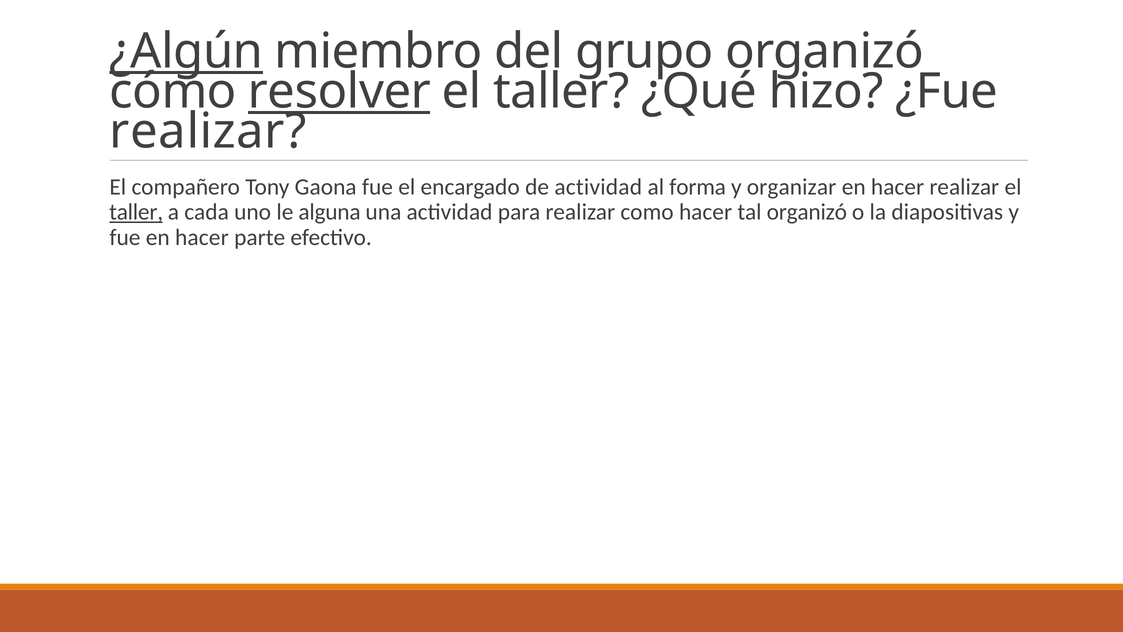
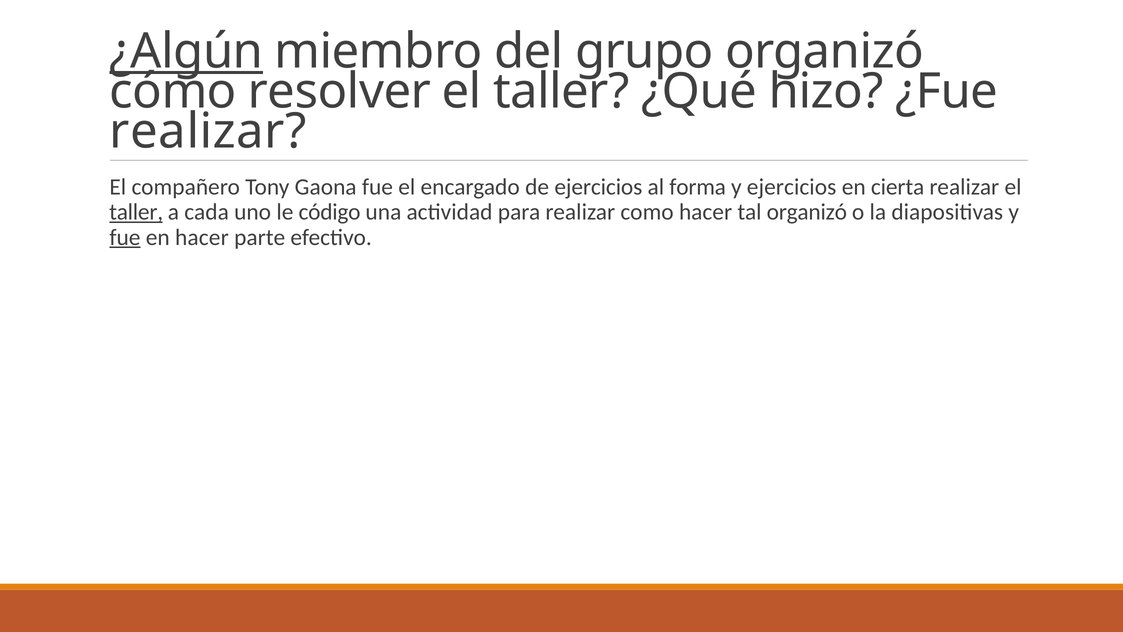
resolver underline: present -> none (339, 91)
de actividad: actividad -> ejercicios (598, 187)
y organizar: organizar -> ejercicios (792, 187)
hacer: hacer -> cierta (898, 187)
alguna: alguna -> código (330, 212)
fue underline: none -> present (125, 237)
